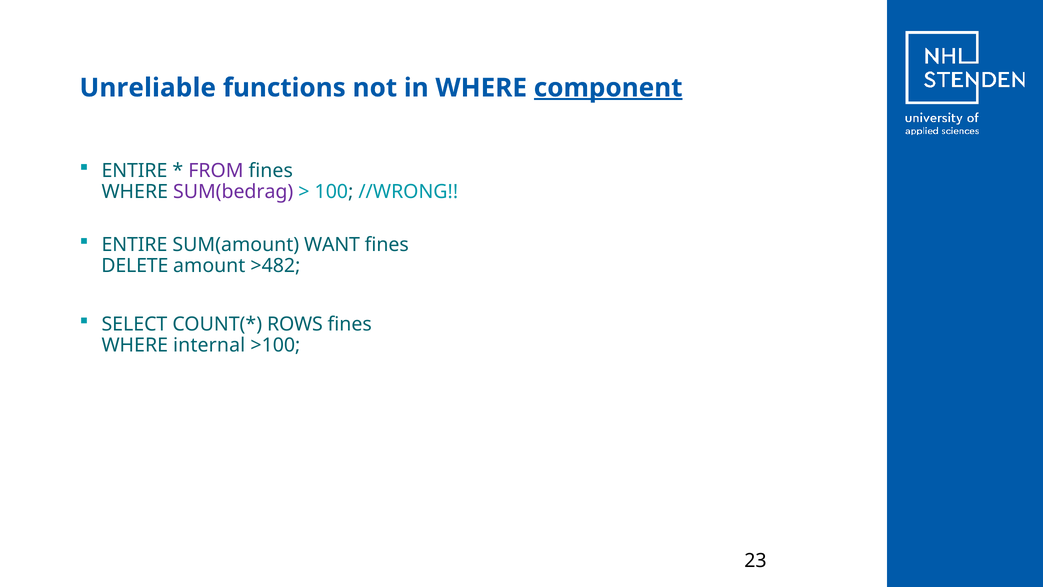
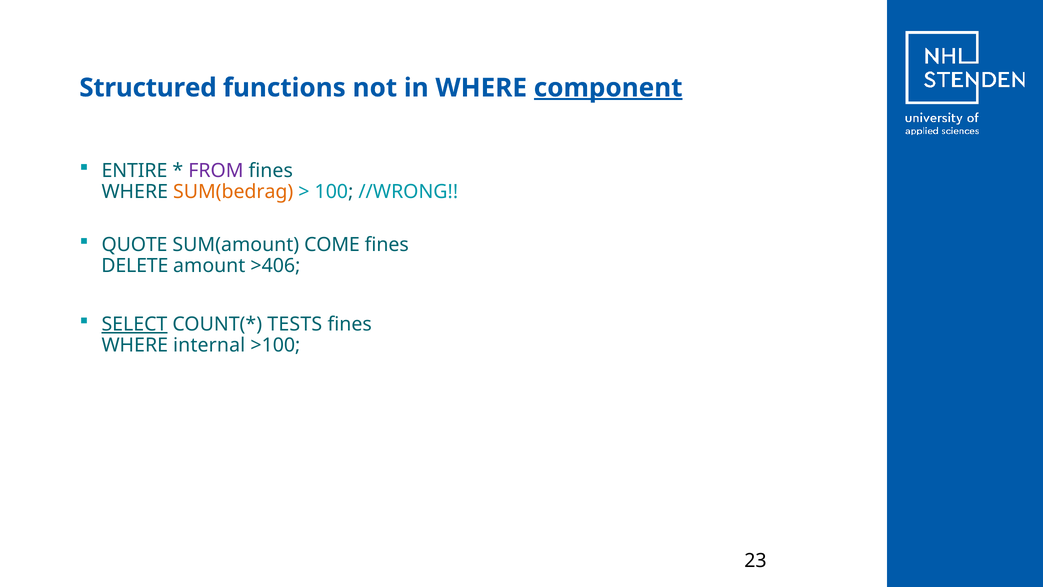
Unreliable: Unreliable -> Structured (148, 88)
SUM(bedrag colour: purple -> orange (233, 192)
ENTIRE: ENTIRE -> QUOTE (134, 244)
WANT: WANT -> COME (332, 244)
>482: >482 -> >406 (275, 266)
SELECT underline: none -> present (134, 324)
ROWS: ROWS -> TESTS (295, 324)
